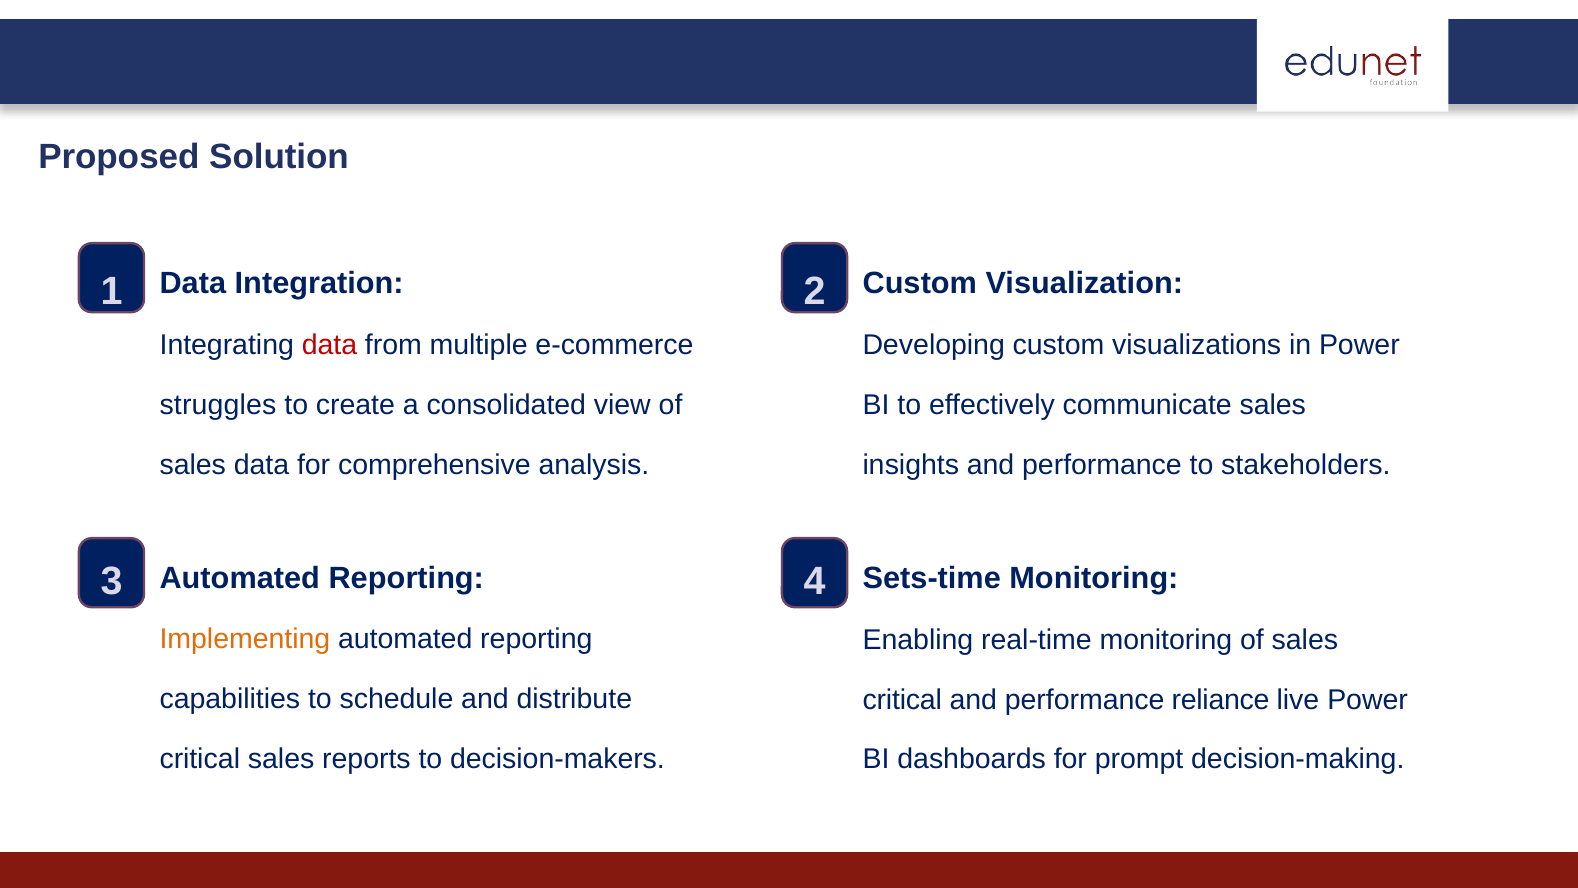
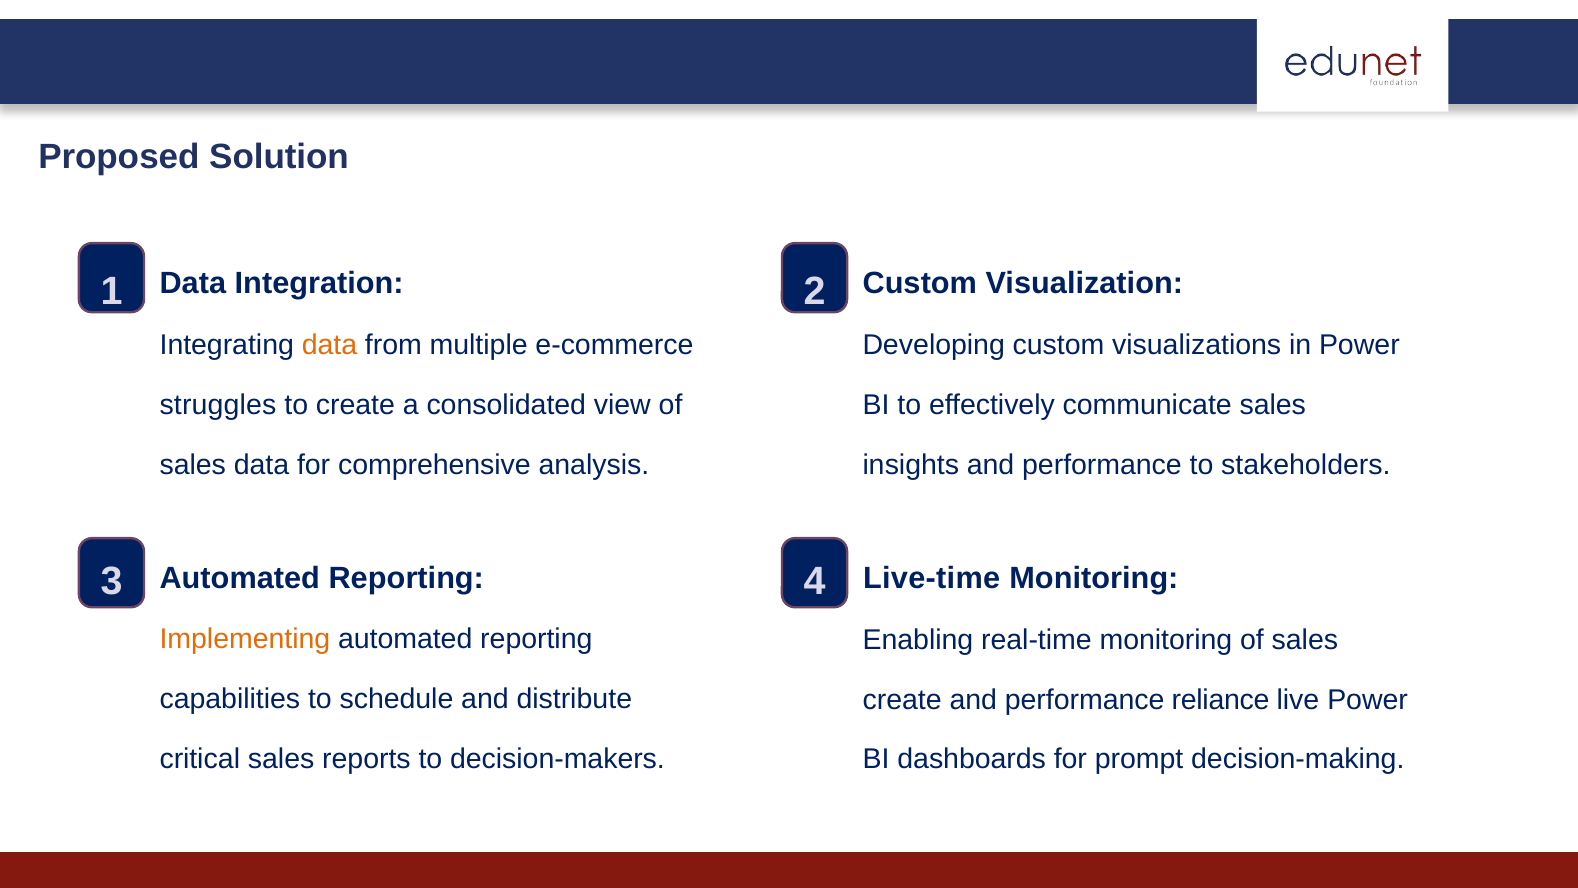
data colour: red -> orange (329, 345)
Sets-time: Sets-time -> Live-time (932, 578)
critical: critical -> create (902, 699)
